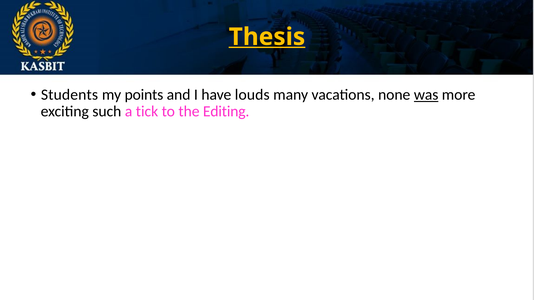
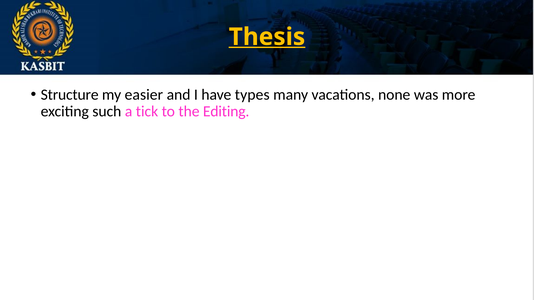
Students: Students -> Structure (70, 95)
points: points -> easier (144, 95)
louds: louds -> types (252, 95)
was underline: present -> none (426, 95)
